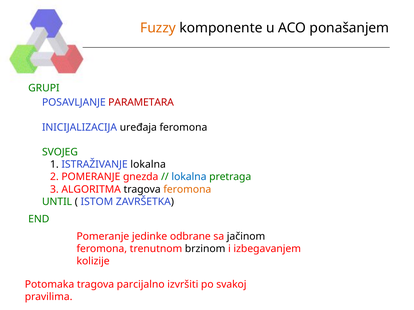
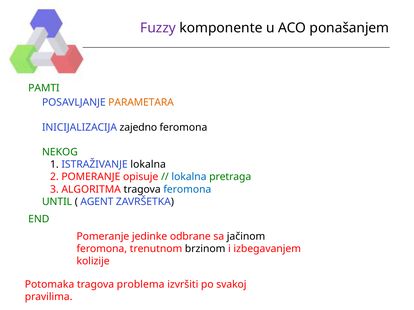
Fuzzy colour: orange -> purple (158, 28)
GRUPI: GRUPI -> PAMTI (44, 88)
PARAMETARA colour: red -> orange (141, 103)
uređaja: uređaja -> zajedno (138, 127)
SVOJEG: SVOJEG -> NEKOG (60, 152)
gnezda: gnezda -> opisuje (141, 177)
feromona colour: orange -> blue (187, 190)
ISTOM: ISTOM -> AGENT (97, 202)
parcijalno: parcijalno -> problema (141, 285)
